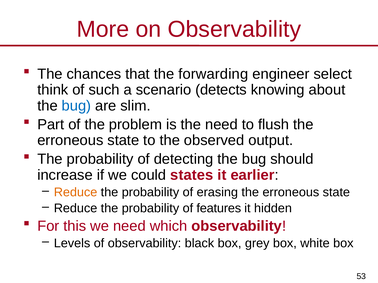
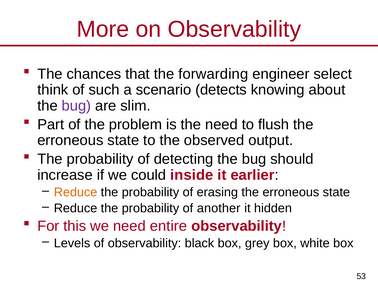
bug colour: blue -> purple (76, 106)
states: states -> inside (192, 175)
features: features -> another (219, 209)
which: which -> entire (168, 226)
